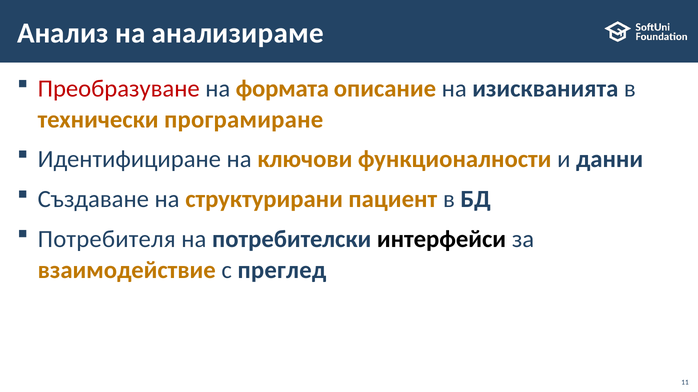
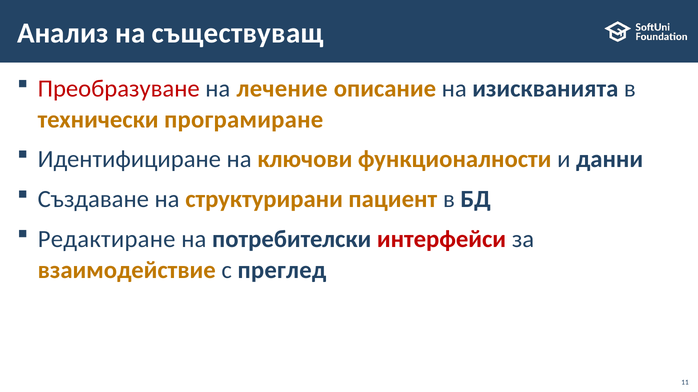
анализираме: анализираме -> съществуващ (238, 33)
формата: формата -> лечение (282, 89)
Потребителя: Потребителя -> Редактиране (107, 239)
интерфейси colour: black -> red (442, 239)
